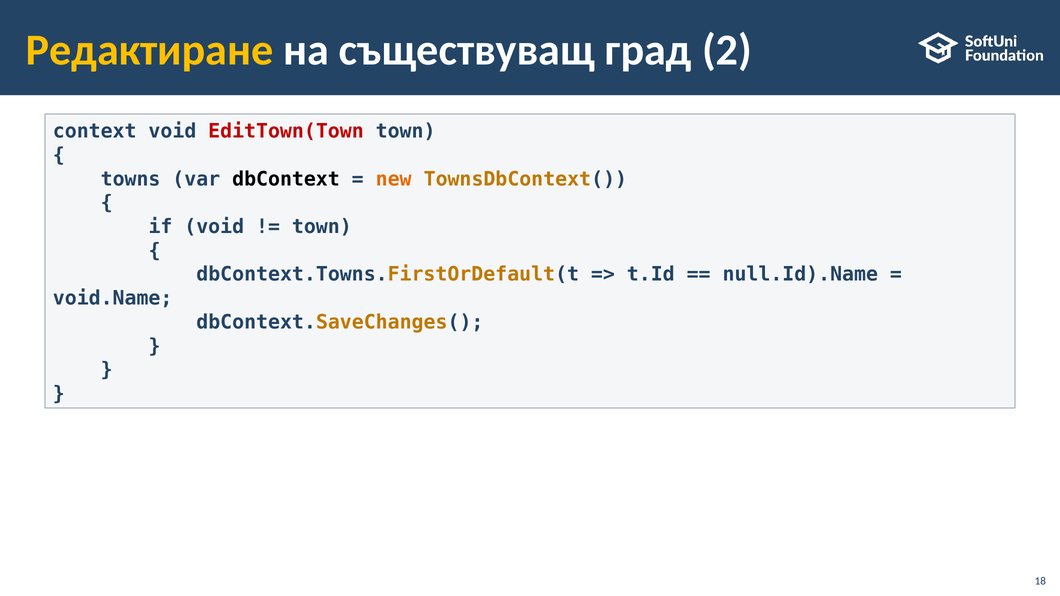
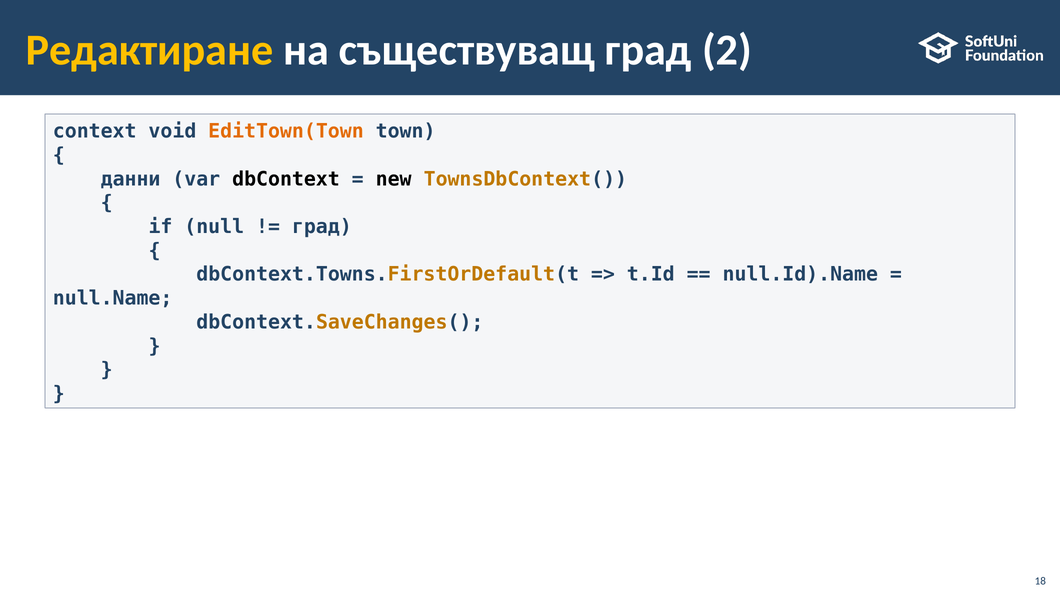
EditTown(Town colour: red -> orange (286, 131)
towns: towns -> данни (131, 179)
new colour: orange -> black (394, 179)
if void: void -> null (214, 227)
town: town -> град (322, 227)
void.Name: void.Name -> null.Name (113, 298)
